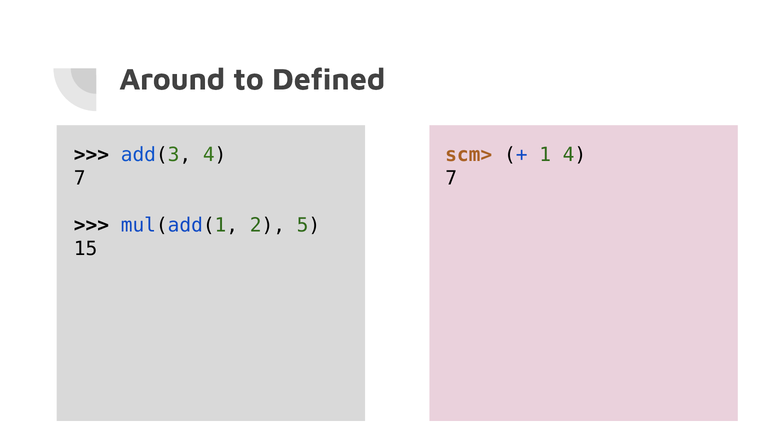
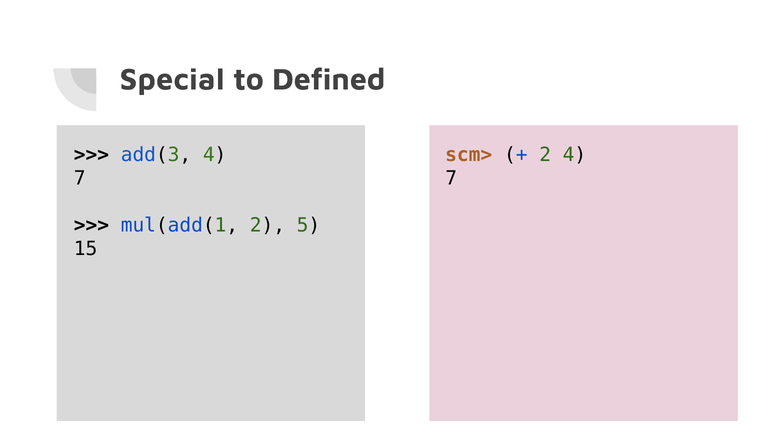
Around: Around -> Special (172, 79)
1: 1 -> 2 (545, 155)
